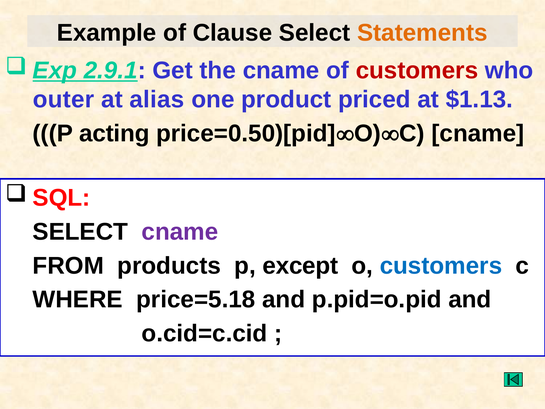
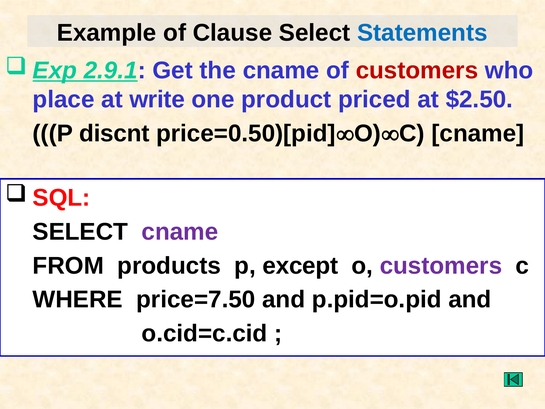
Statements colour: orange -> blue (422, 33)
outer: outer -> place (64, 99)
alias: alias -> write (157, 99)
$1.13: $1.13 -> $2.50 (479, 99)
acting: acting -> discnt (114, 133)
customers colour: blue -> purple (441, 266)
price=5.18: price=5.18 -> price=7.50 (196, 299)
